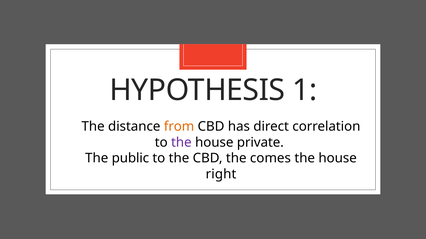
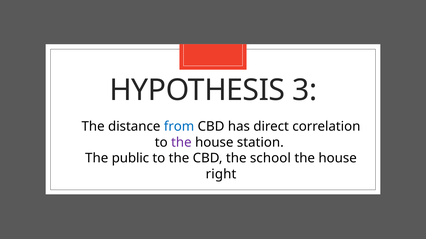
1: 1 -> 3 (305, 90)
from colour: orange -> blue (179, 127)
private: private -> station (260, 143)
comes: comes -> school (270, 159)
